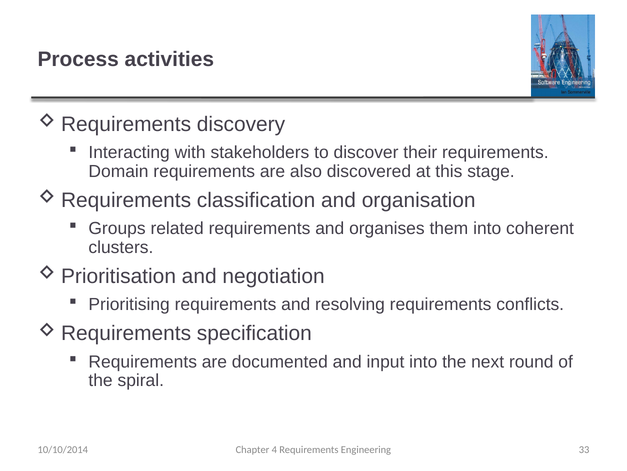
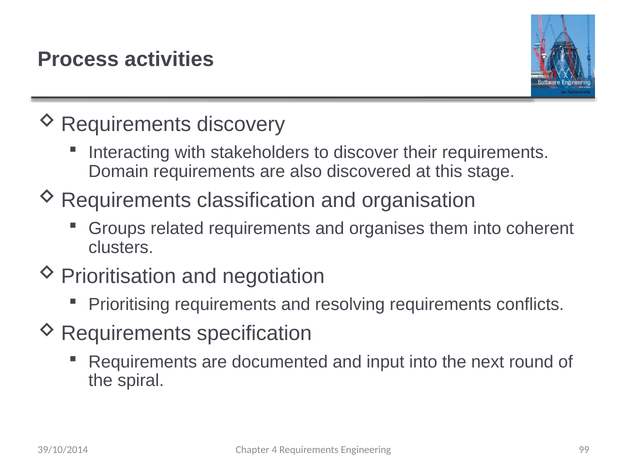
10/10/2014: 10/10/2014 -> 39/10/2014 (63, 449)
33: 33 -> 99 (584, 449)
